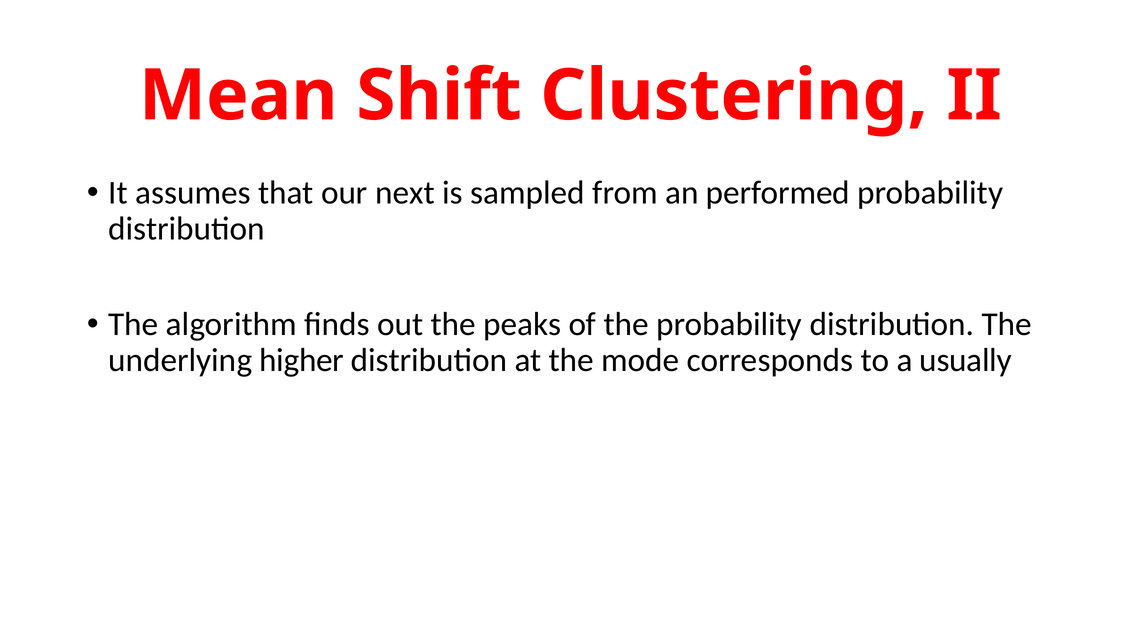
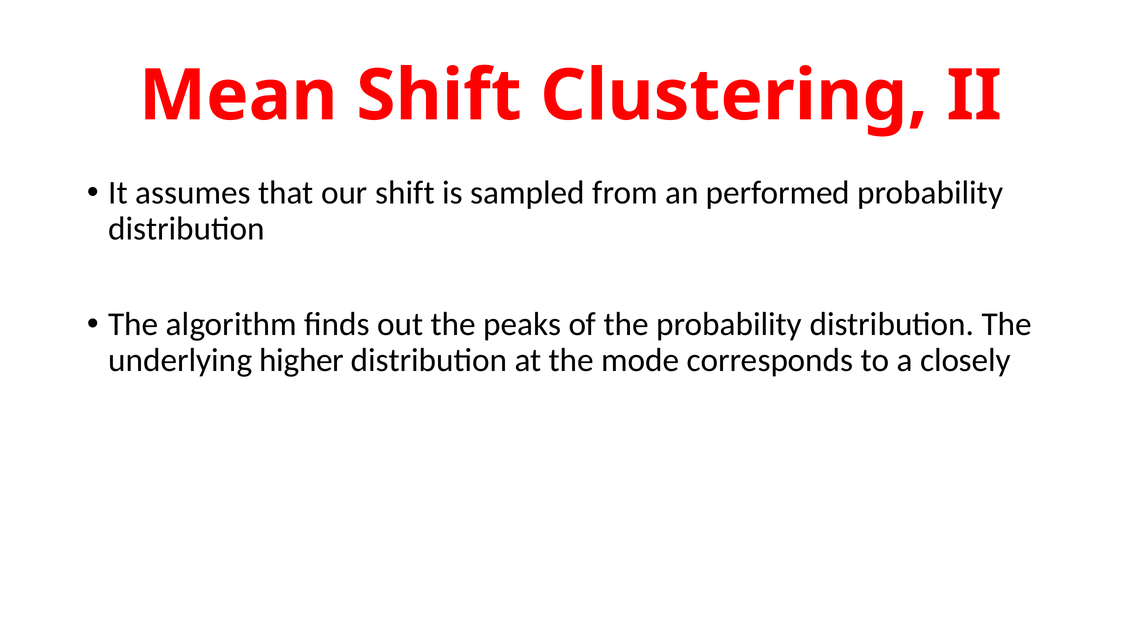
our next: next -> shift (405, 193)
usually: usually -> closely (965, 360)
